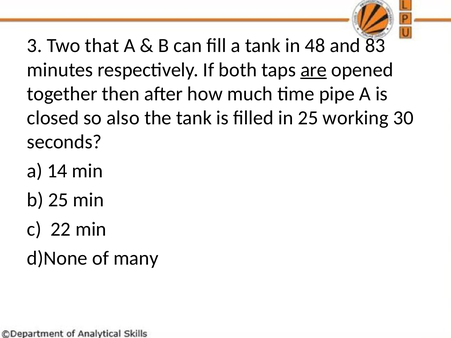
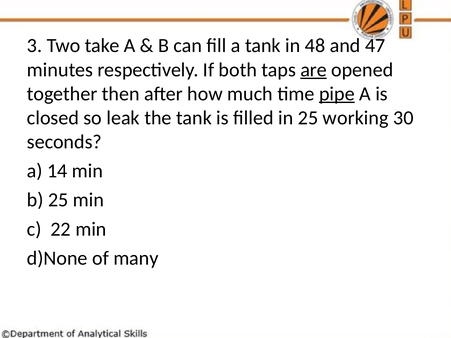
that: that -> take (102, 46)
83: 83 -> 47 (375, 46)
pipe underline: none -> present (337, 94)
also: also -> leak (123, 118)
